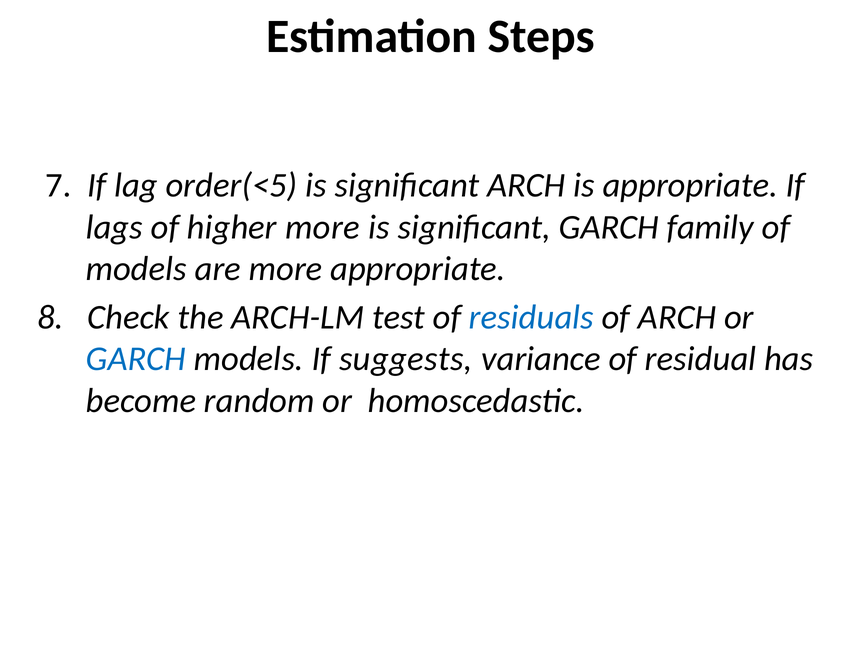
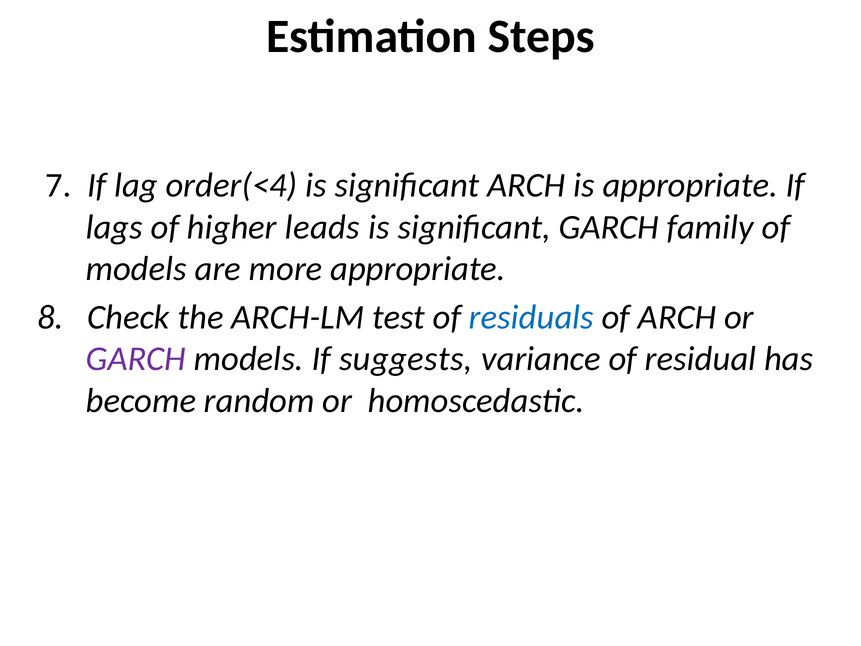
order(<5: order(<5 -> order(<4 (232, 185)
higher more: more -> leads (322, 227)
GARCH colour: blue -> purple (136, 359)
